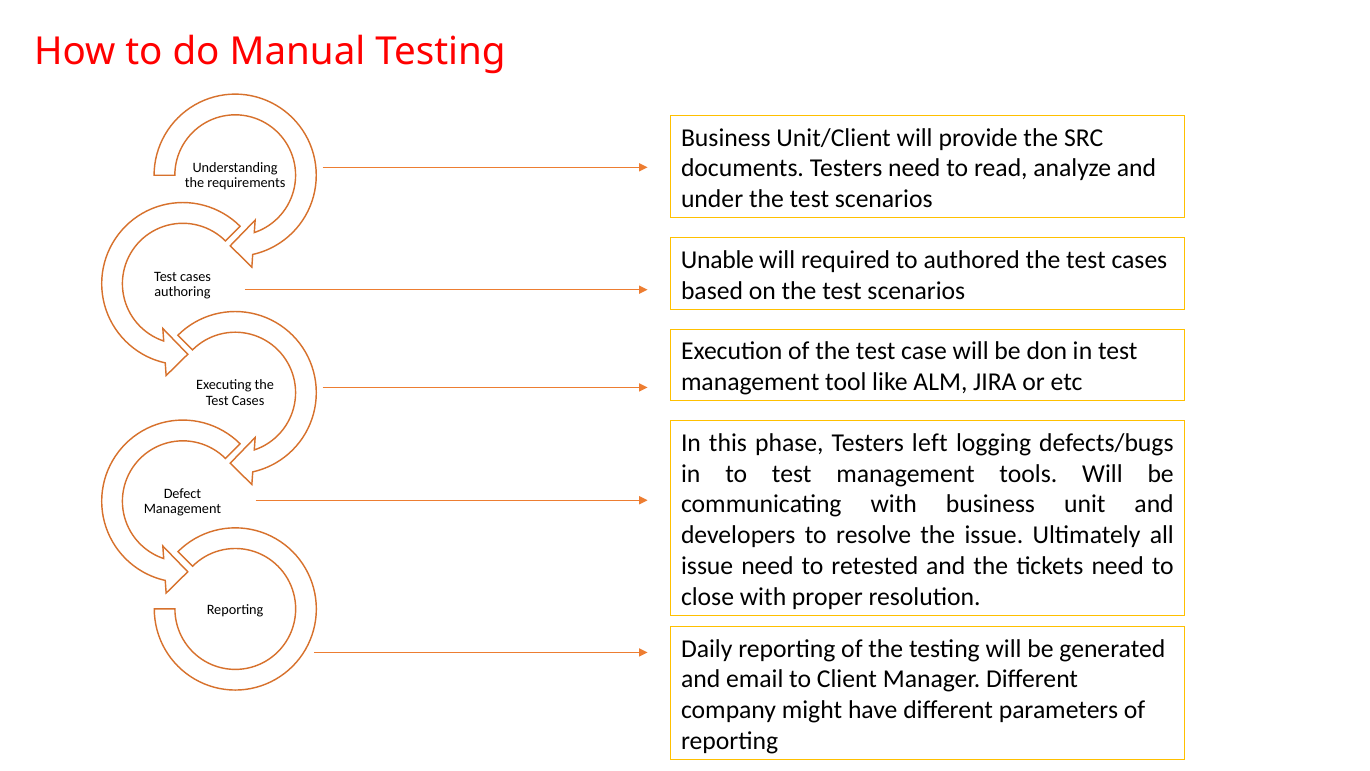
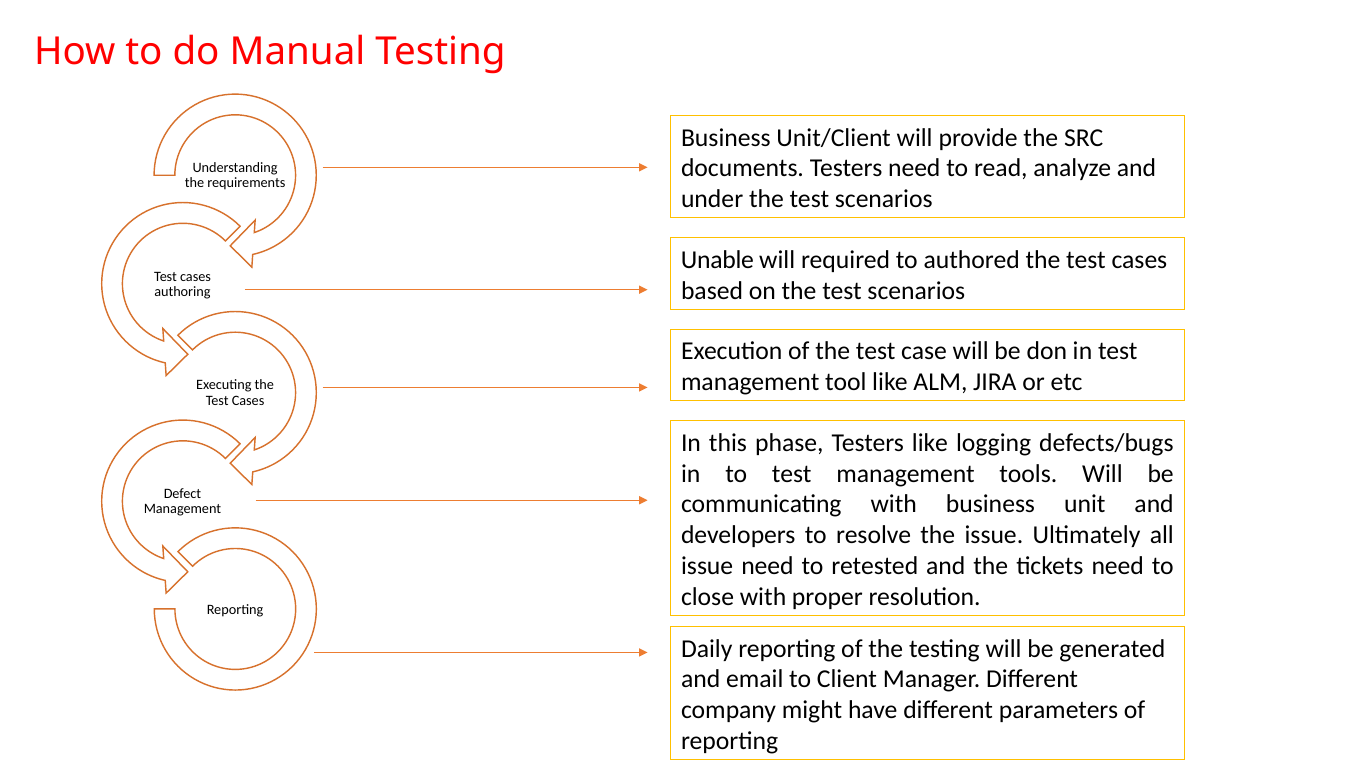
Testers left: left -> like (930, 443)
